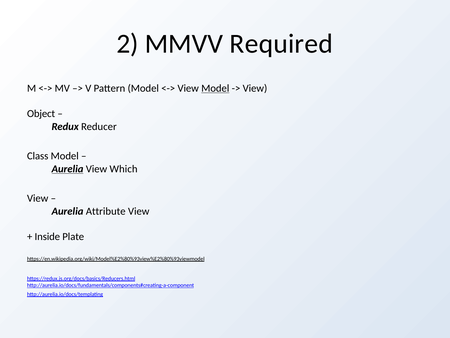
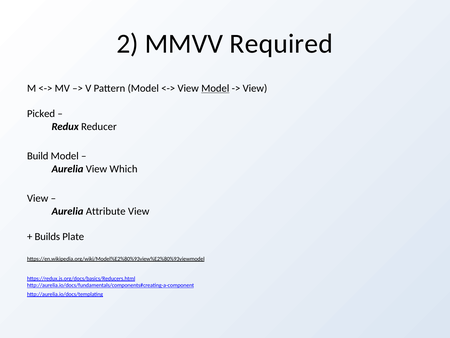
Object: Object -> Picked (41, 114)
Class: Class -> Build (38, 156)
Aurelia underline: present -> none (67, 169)
Inside: Inside -> Builds (47, 236)
